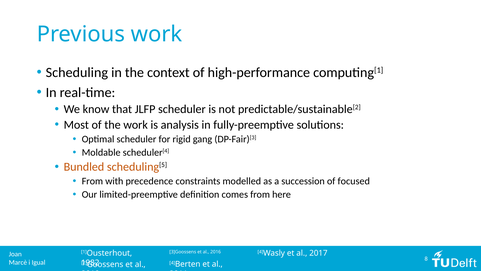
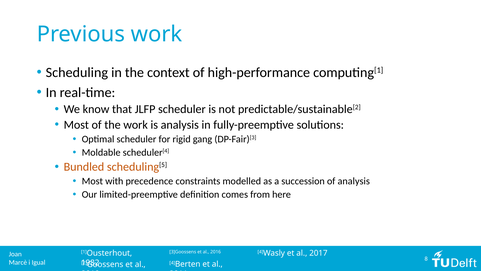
From: From -> Most (92, 181)
of focused: focused -> analysis (354, 181)
